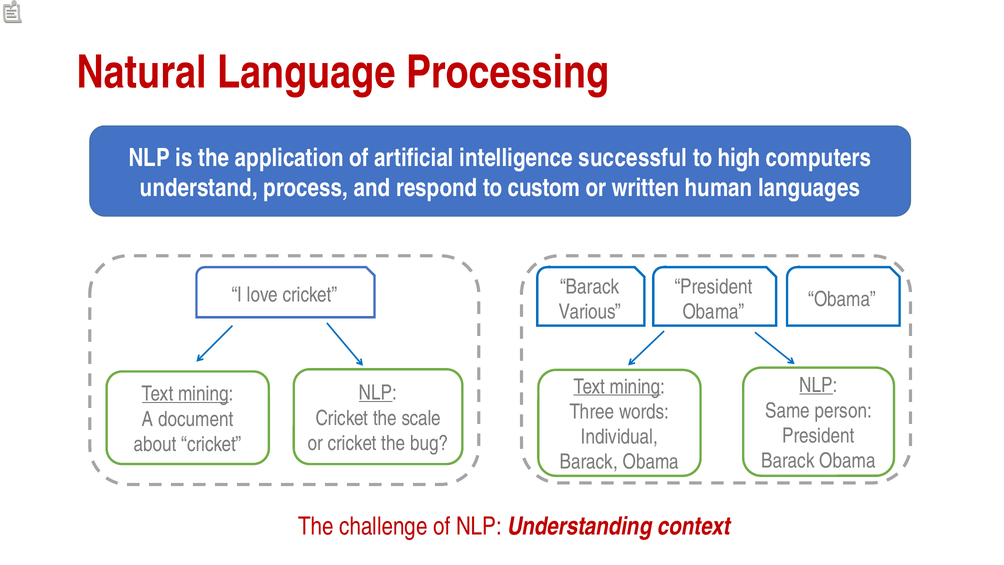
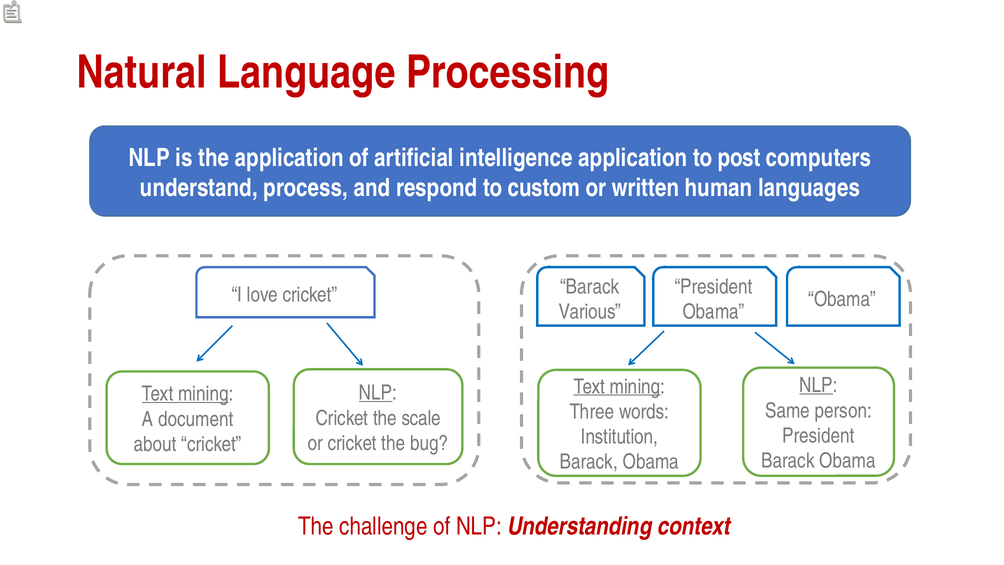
intelligence successful: successful -> application (633, 158)
high: high -> post (739, 158)
Individual: Individual -> Institution (619, 437)
